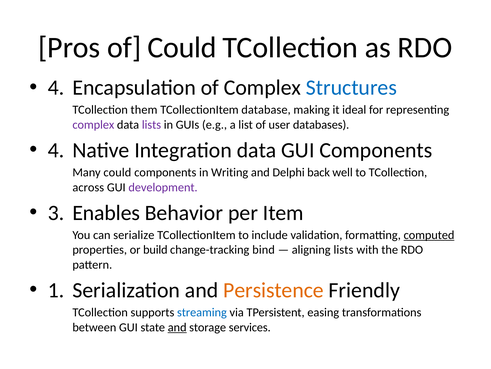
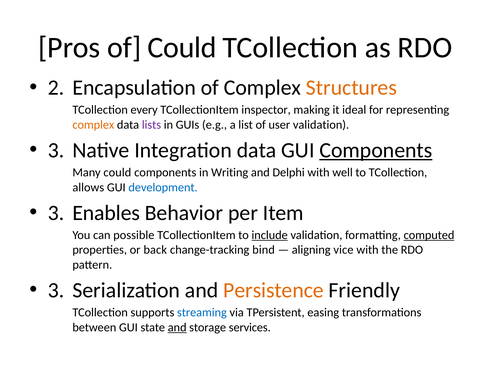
4: 4 -> 2 (56, 87)
Structures colour: blue -> orange (351, 87)
them: them -> every (144, 110)
database: database -> inspector (266, 110)
complex colour: purple -> orange (93, 124)
user databases: databases -> validation (321, 124)
4: 4 -> 3 (56, 150)
Components underline: none -> present (376, 150)
Delphi back: back -> with (319, 172)
across: across -> allows (88, 187)
development colour: purple -> blue (163, 187)
serialize: serialize -> possible (134, 235)
include underline: none -> present (270, 235)
build: build -> back (155, 249)
aligning lists: lists -> vice (343, 249)
1: 1 -> 3 (56, 290)
